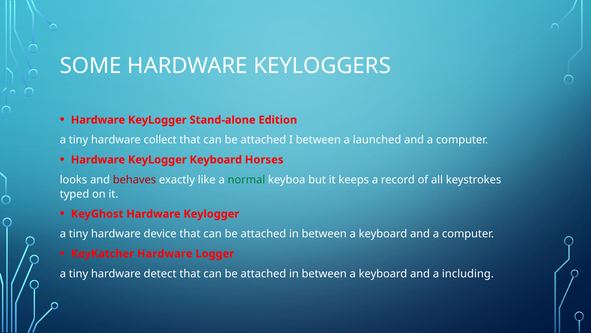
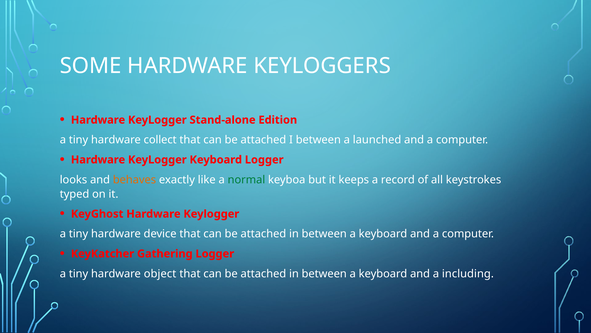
Keyboard Horses: Horses -> Logger (264, 159)
behaves colour: red -> orange (134, 179)
KeyKatcher Hardware: Hardware -> Gathering (165, 253)
detect: detect -> object (160, 273)
